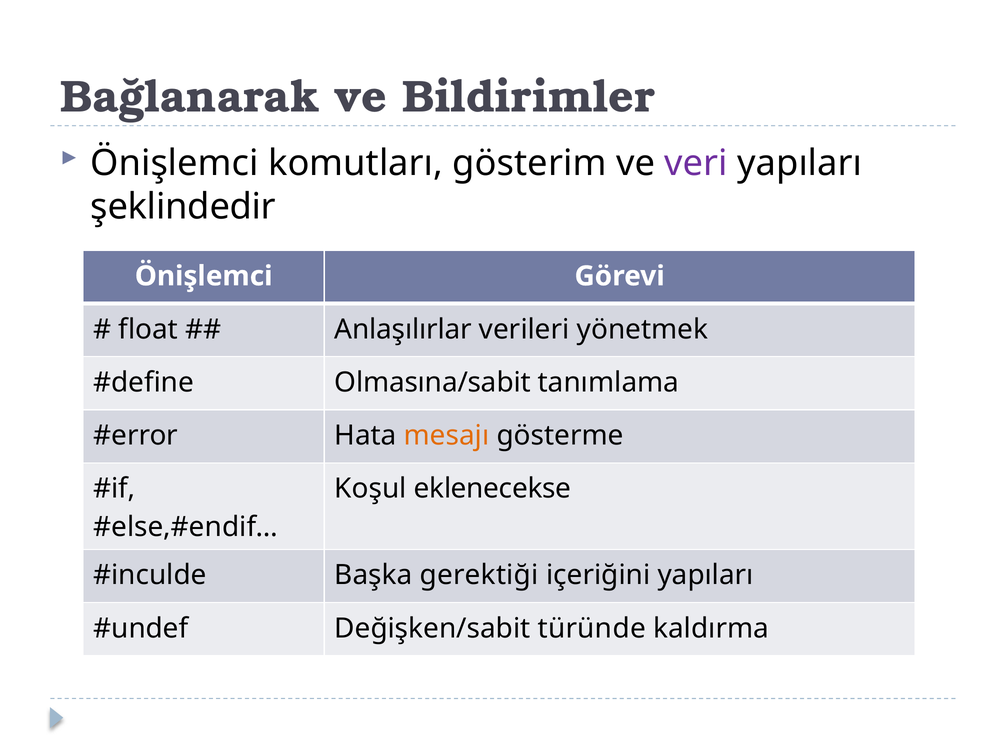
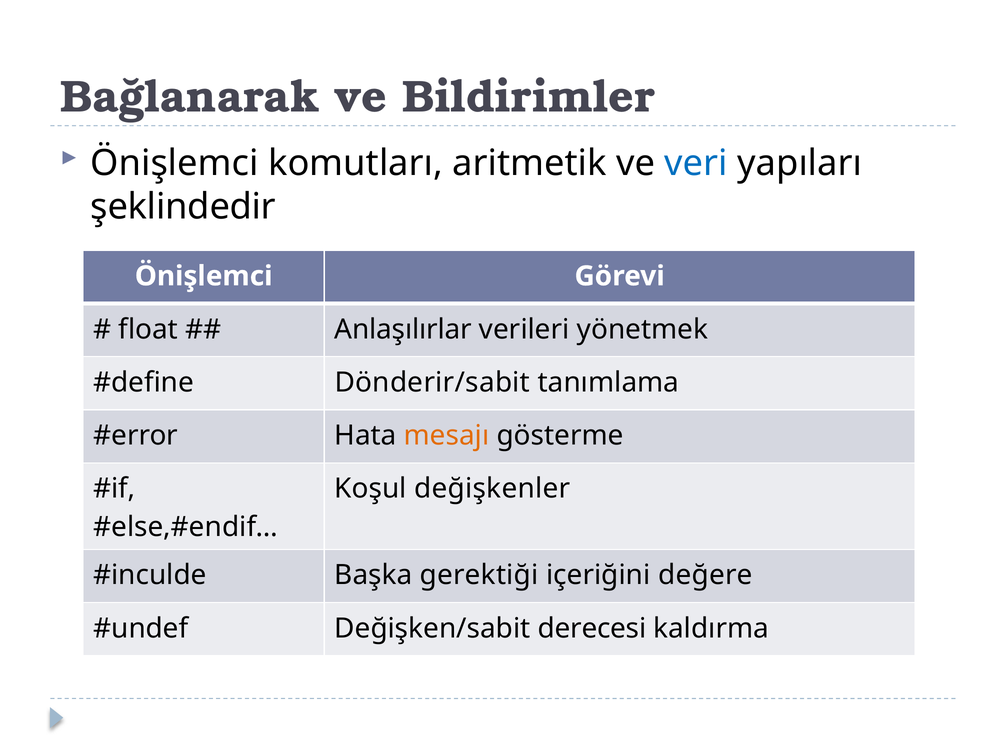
gösterim: gösterim -> aritmetik (529, 163)
veri colour: purple -> blue (696, 163)
Olmasına/sabit: Olmasına/sabit -> Dönderir/sabit (432, 383)
eklenecekse: eklenecekse -> değişkenler (492, 489)
içeriğini yapıları: yapıları -> değere (705, 576)
türünde: türünde -> derecesi (592, 629)
